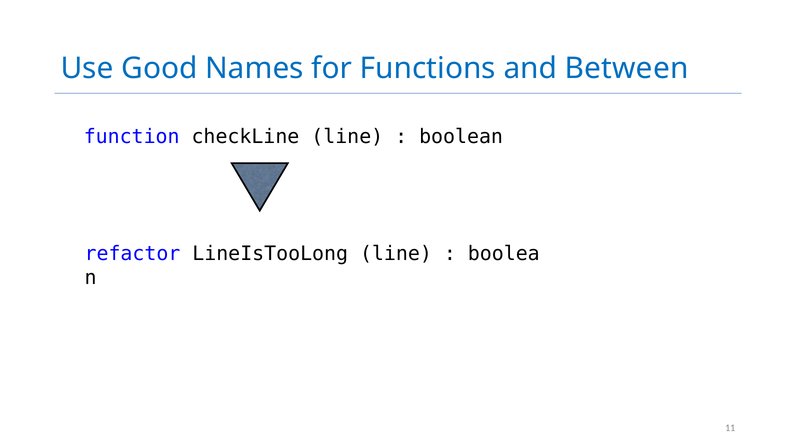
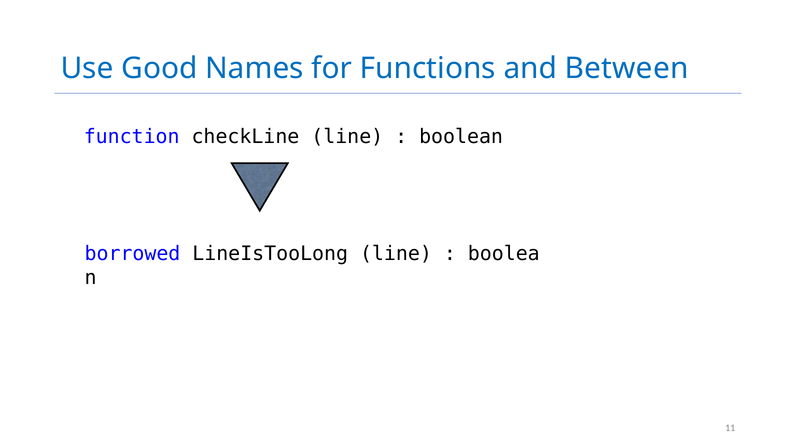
refactor: refactor -> borrowed (132, 253)
